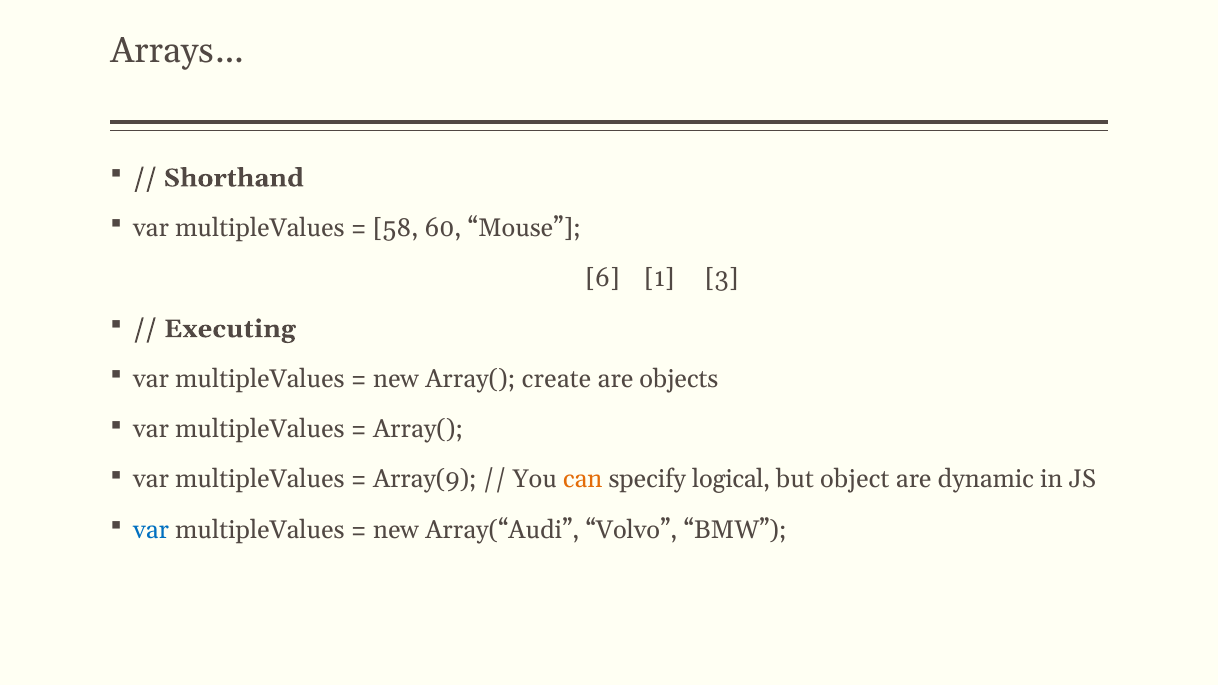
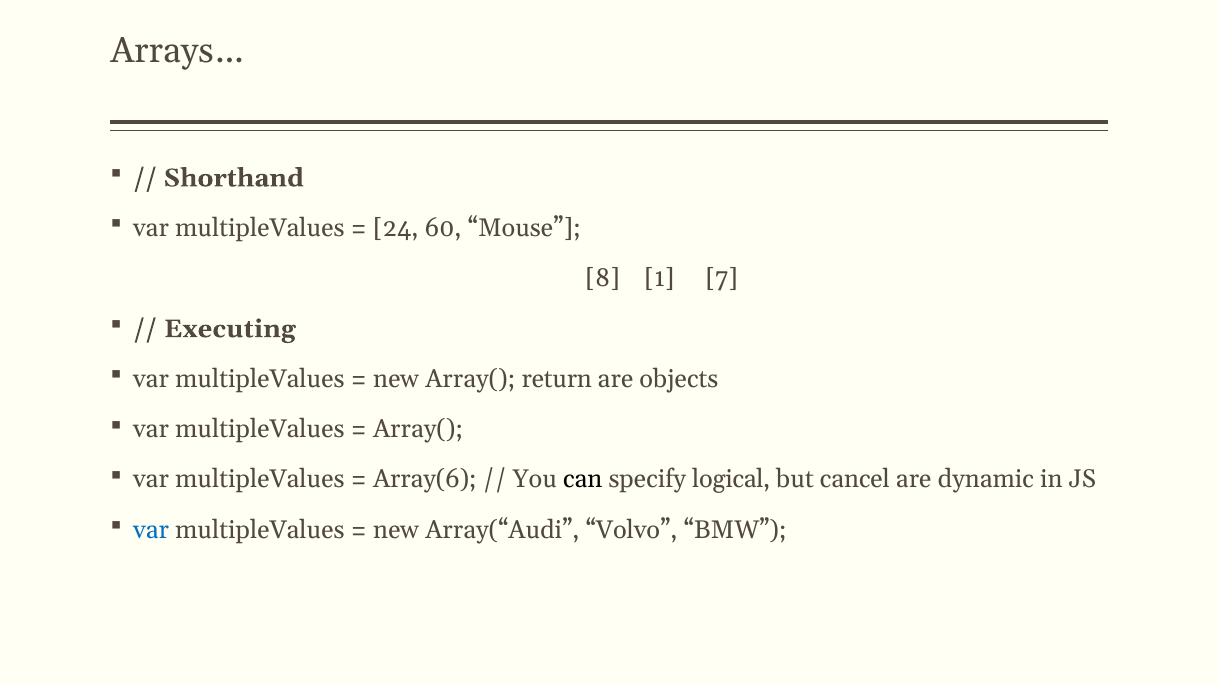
58: 58 -> 24 (396, 228)
6: 6 -> 8 (603, 279)
3: 3 -> 7 (722, 279)
create: create -> return (557, 379)
Array(9: Array(9 -> Array(6 (425, 480)
can colour: orange -> black (583, 480)
object: object -> cancel (855, 480)
